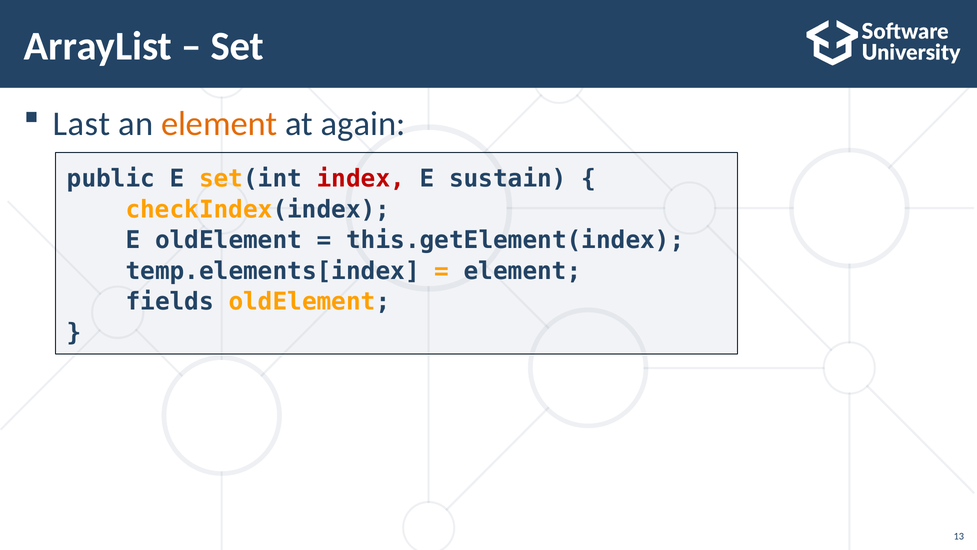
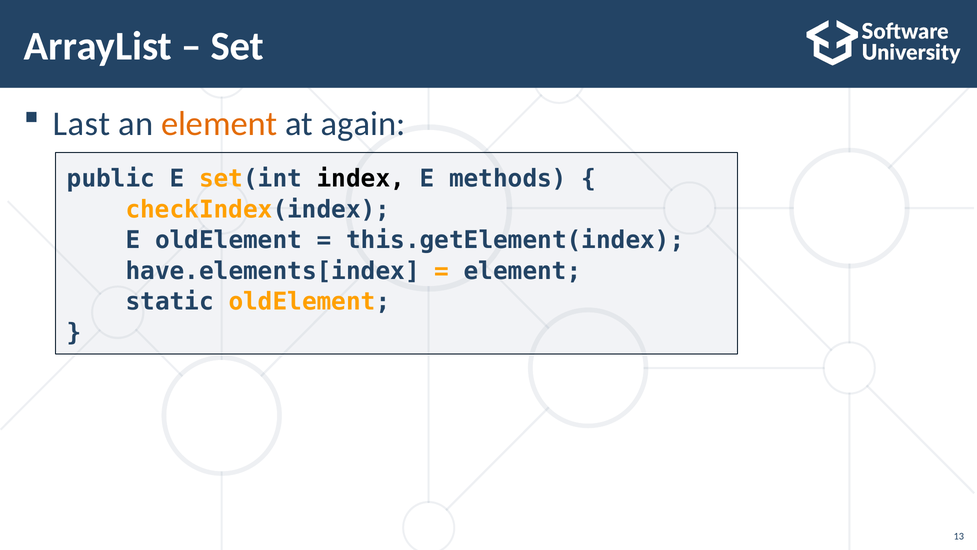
index colour: red -> black (361, 179)
sustain: sustain -> methods (508, 179)
temp.elements[index: temp.elements[index -> have.elements[index (273, 271)
fields: fields -> static (170, 302)
